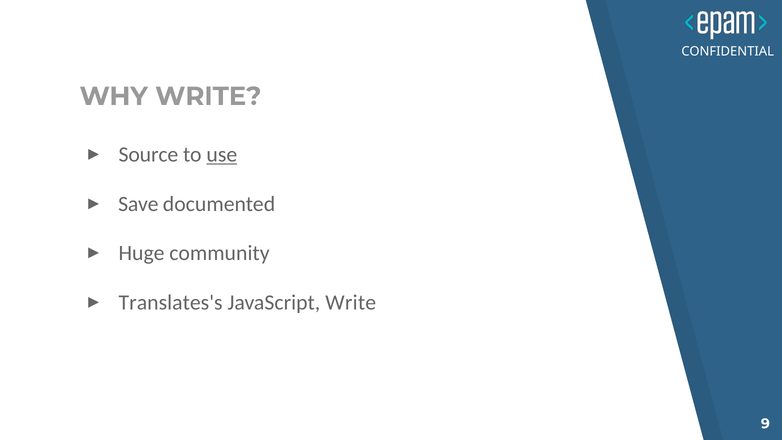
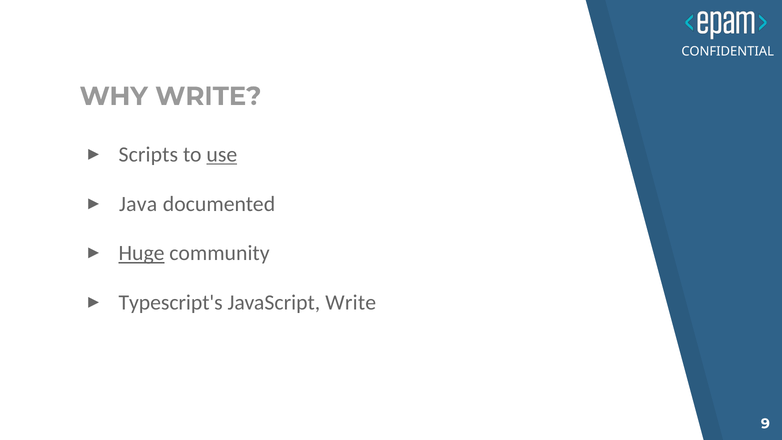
Source: Source -> Scripts (148, 155)
Save: Save -> Java (138, 204)
Huge underline: none -> present (142, 253)
Translates's: Translates's -> Typescript's (171, 302)
